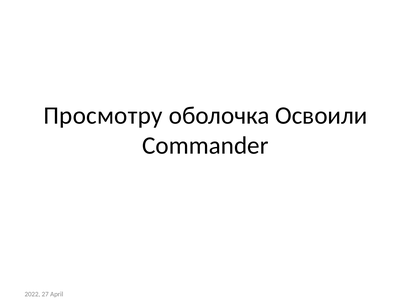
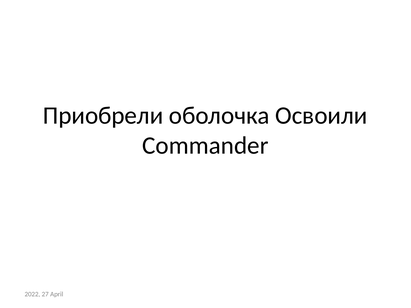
Просмотру: Просмотру -> Приобрели (103, 115)
